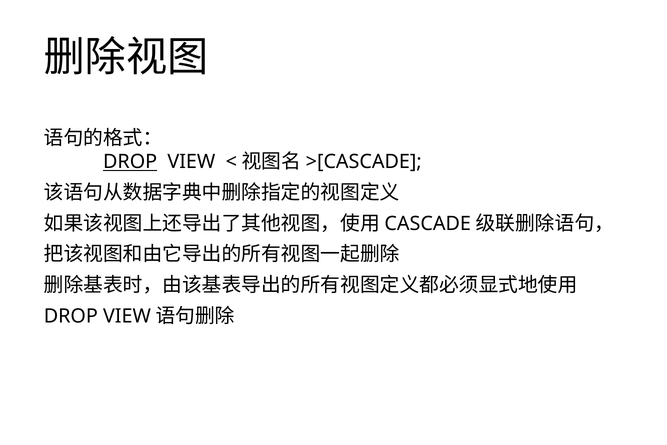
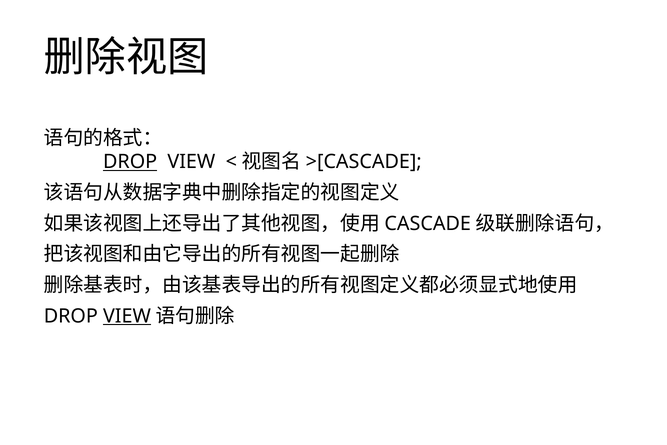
VIEW underline: none -> present (127, 316)
